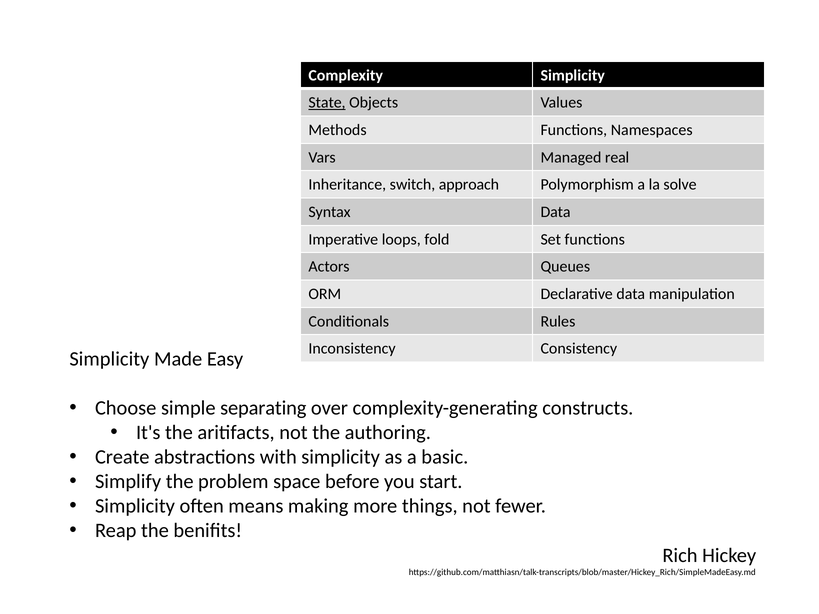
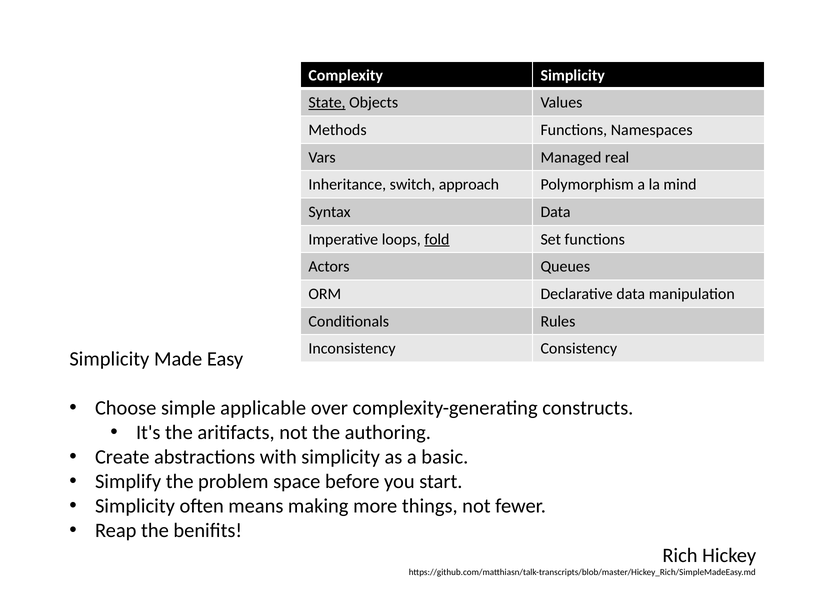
solve: solve -> mind (680, 185)
fold underline: none -> present (437, 239)
separating: separating -> applicable (263, 408)
